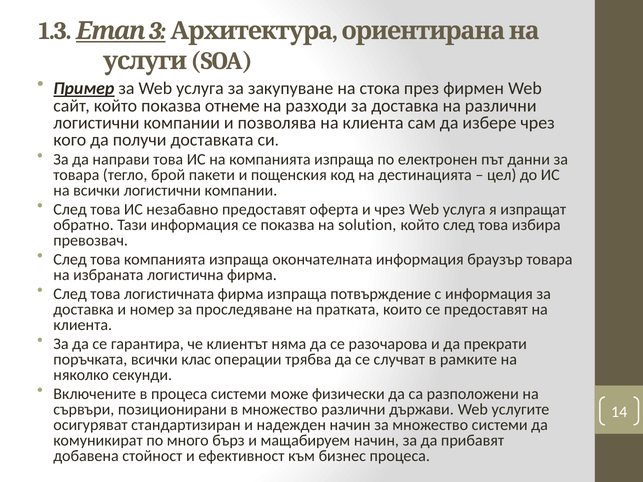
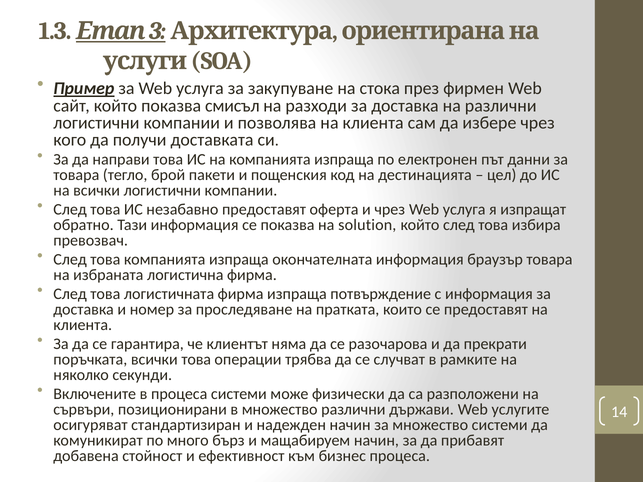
отнеме: отнеме -> смисъл (232, 106)
всички клас: клас -> това (196, 360)
